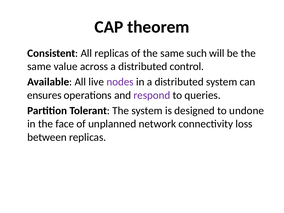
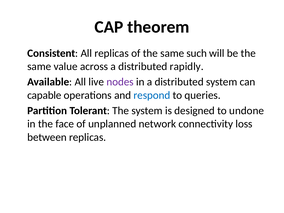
control: control -> rapidly (187, 66)
ensures: ensures -> capable (44, 95)
respond colour: purple -> blue (152, 95)
